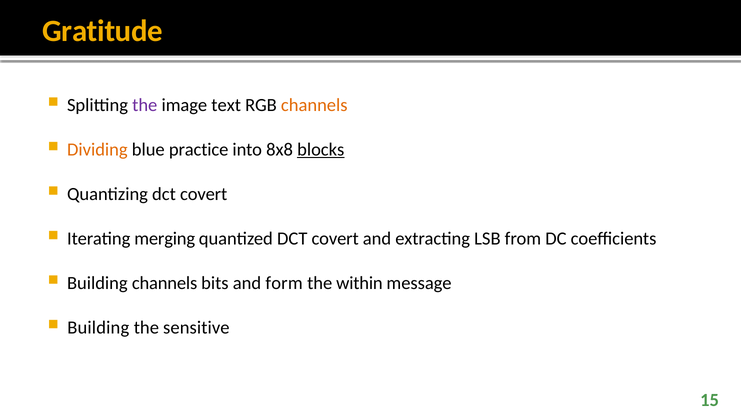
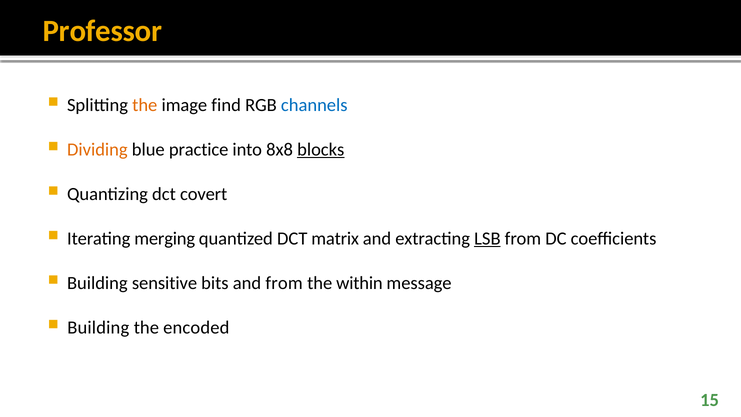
Gratitude: Gratitude -> Professor (102, 31)
the colour: purple -> orange (145, 105)
text: text -> find (226, 105)
channels colour: orange -> blue (314, 105)
quantized DCT covert: covert -> matrix (335, 238)
LSB underline: none -> present (487, 238)
Building channels: channels -> sensitive (165, 283)
and form: form -> from (284, 283)
sensitive: sensitive -> encoded (196, 327)
